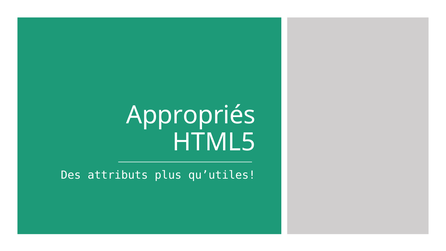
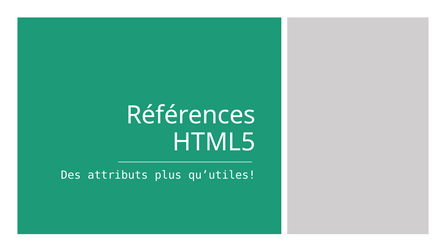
Appropriés: Appropriés -> Références (191, 115)
